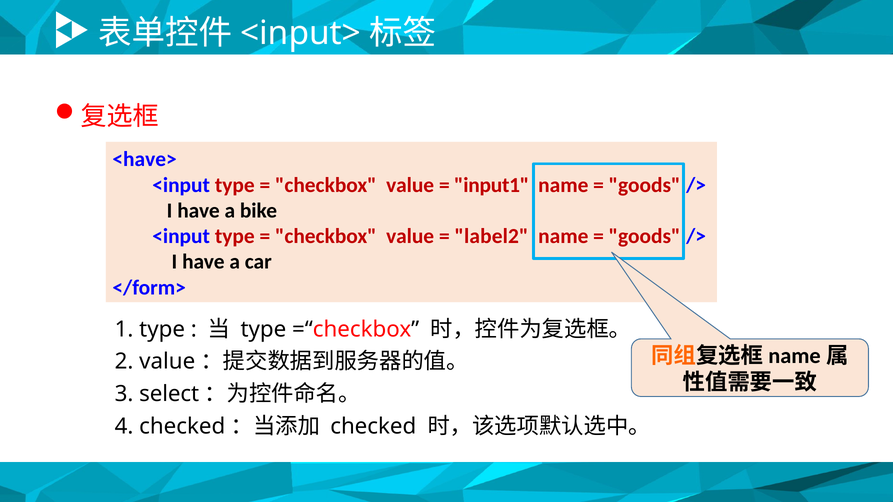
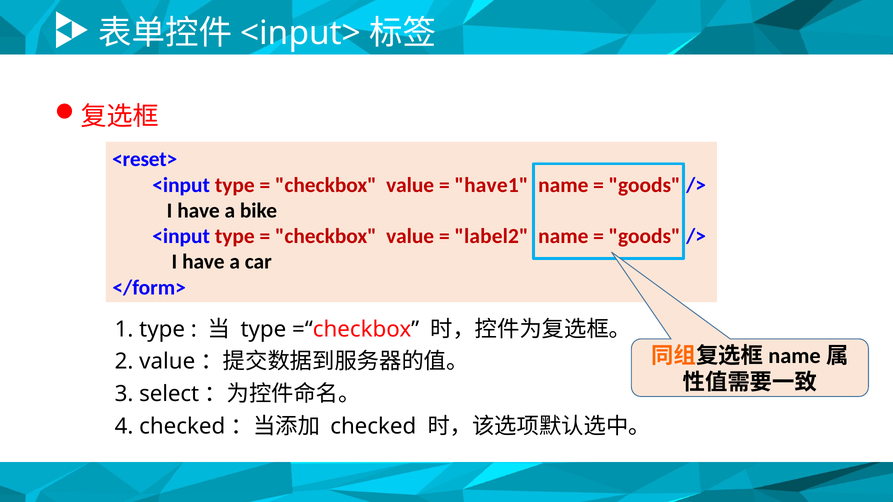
<have>: <have> -> <reset> (145, 160)
input1: input1 -> have1 (491, 185)
